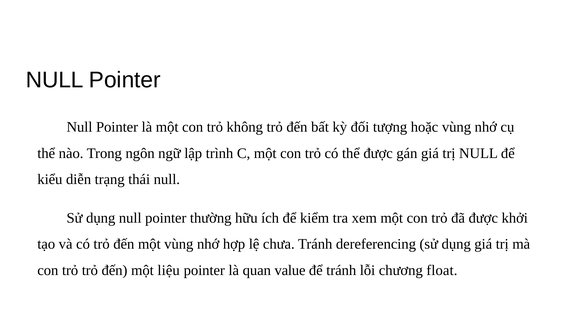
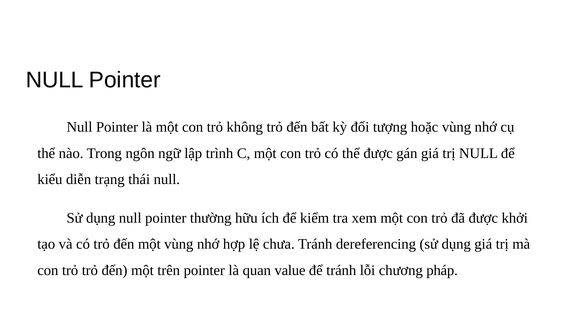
liệu: liệu -> trên (169, 270)
float: float -> pháp (442, 270)
